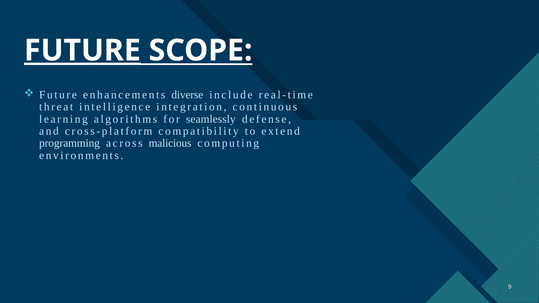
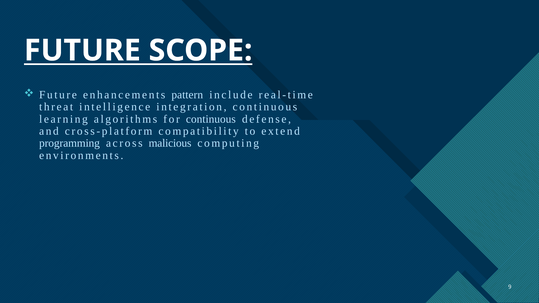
FUTURE underline: present -> none (82, 50)
diverse: diverse -> pattern (187, 95)
for seamlessly: seamlessly -> continuous (211, 119)
